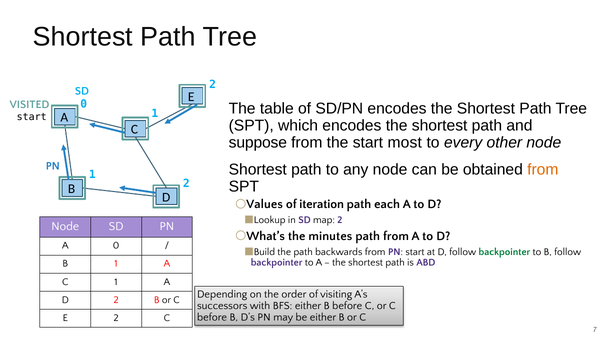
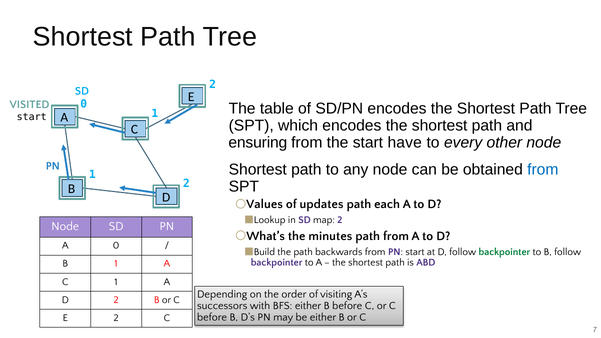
suppose: suppose -> ensuring (258, 143)
most: most -> have (405, 143)
from colour: orange -> blue (543, 169)
iteration: iteration -> updates (321, 204)
